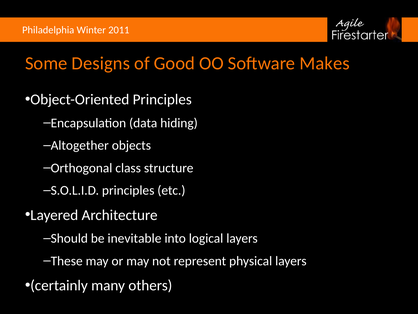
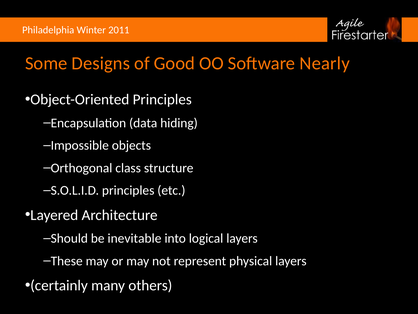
Makes: Makes -> Nearly (325, 63)
Altogether: Altogether -> Impossible (80, 145)
